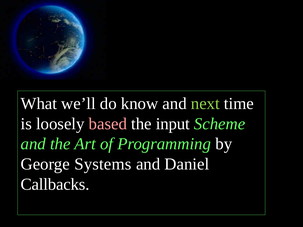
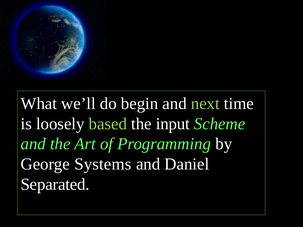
know: know -> begin (140, 104)
based colour: pink -> light green (108, 124)
Callbacks: Callbacks -> Separated (55, 184)
